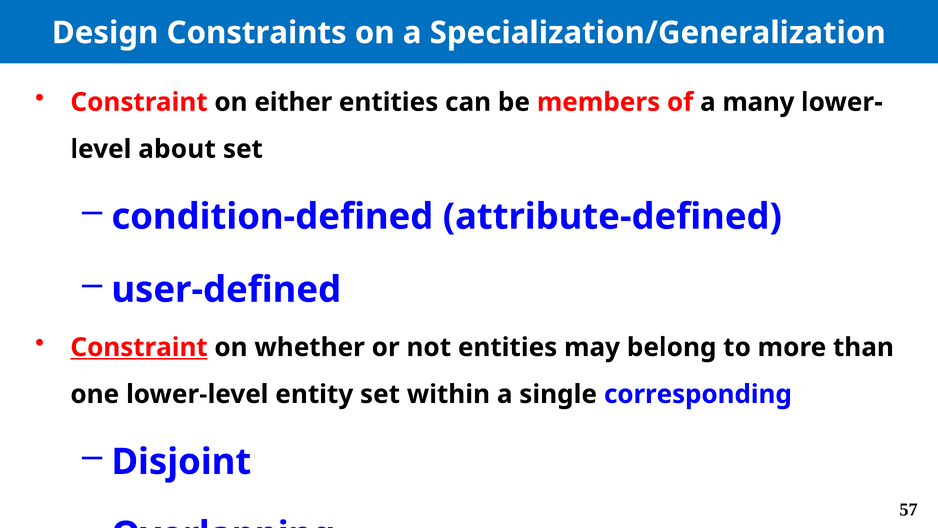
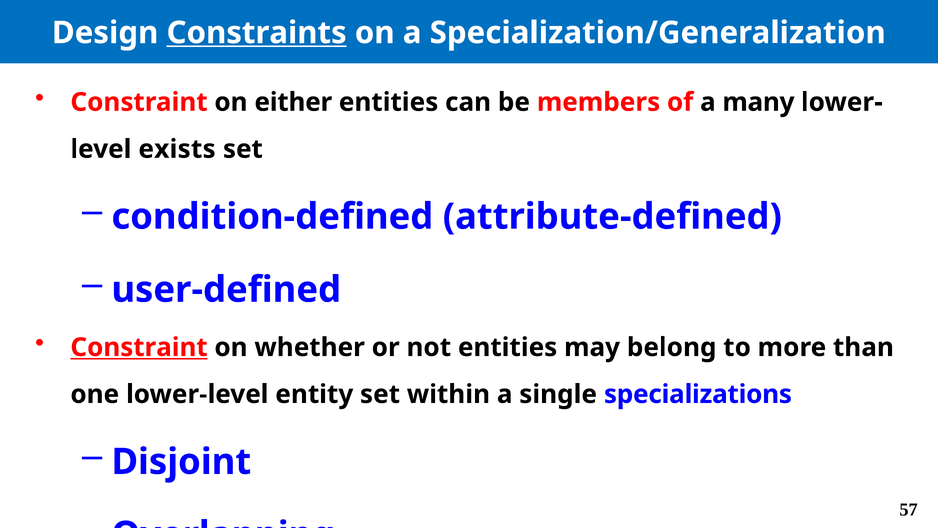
Constraints underline: none -> present (257, 33)
about: about -> exists (177, 149)
corresponding: corresponding -> specializations (698, 394)
